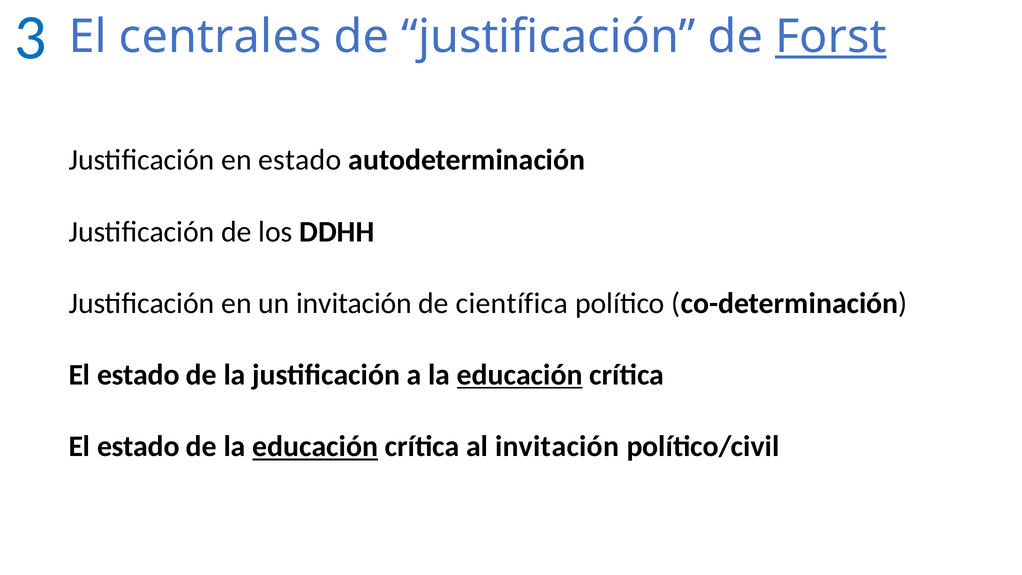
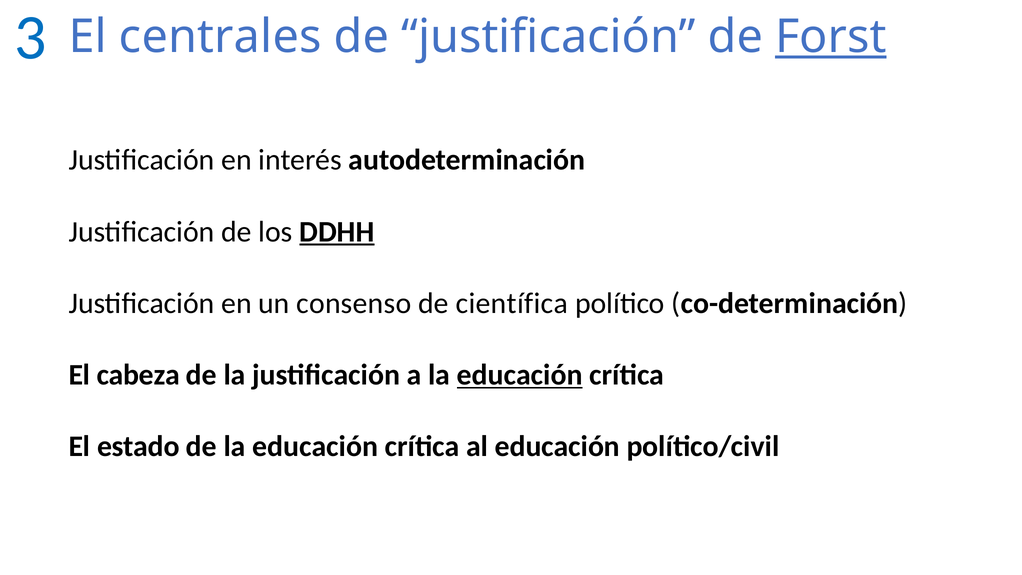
en estado: estado -> interés (300, 160)
DDHH underline: none -> present (337, 232)
un invitación: invitación -> consenso (354, 303)
estado: estado -> cabeza (138, 375)
educación underline: present -> none (315, 446)
al invitación: invitación -> educación (557, 446)
